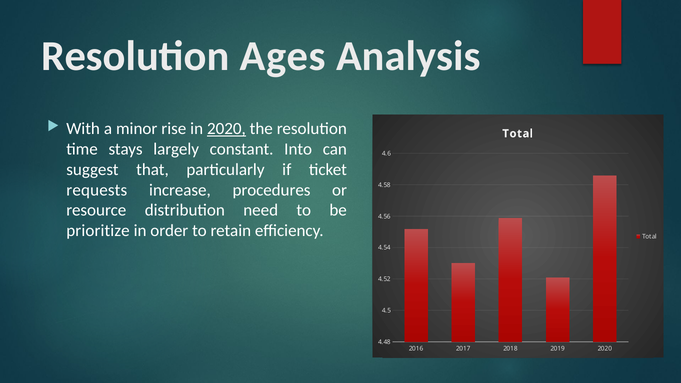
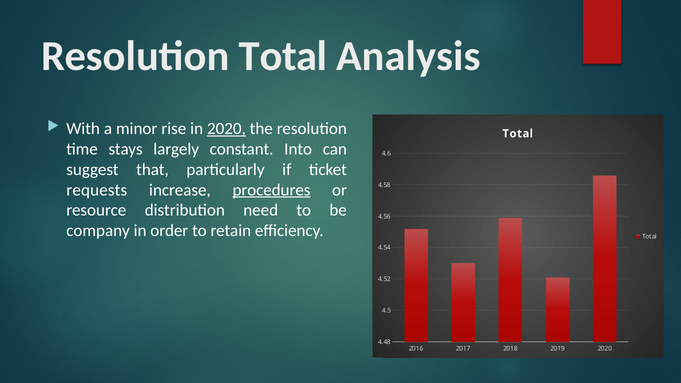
Resolution Ages: Ages -> Total (283, 56)
procedures underline: none -> present (271, 190)
prioritize: prioritize -> company (98, 231)
